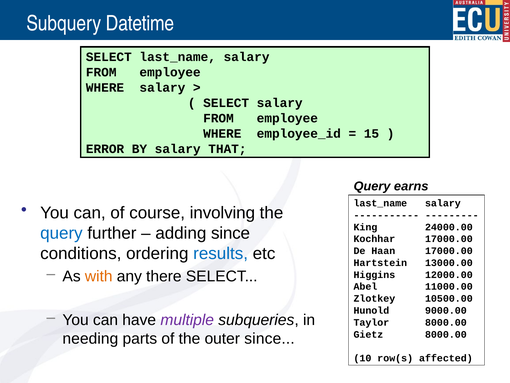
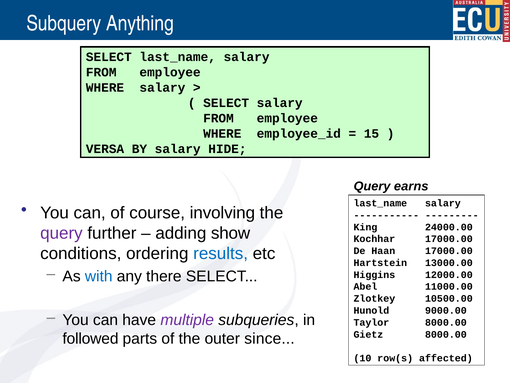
Datetime: Datetime -> Anything (140, 24)
ERROR: ERROR -> VERSA (105, 149)
THAT: THAT -> HIDE (227, 149)
query colour: blue -> purple (61, 233)
adding since: since -> show (231, 233)
with colour: orange -> blue (99, 276)
needing: needing -> followed (90, 338)
